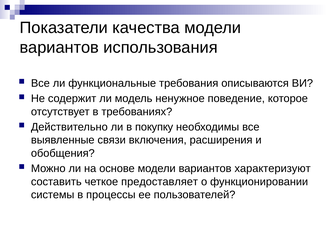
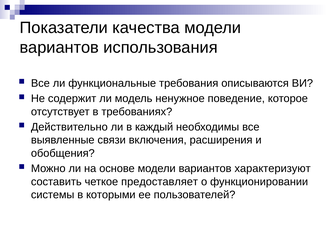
покупку: покупку -> каждый (154, 127)
процессы: процессы -> которыми (111, 195)
